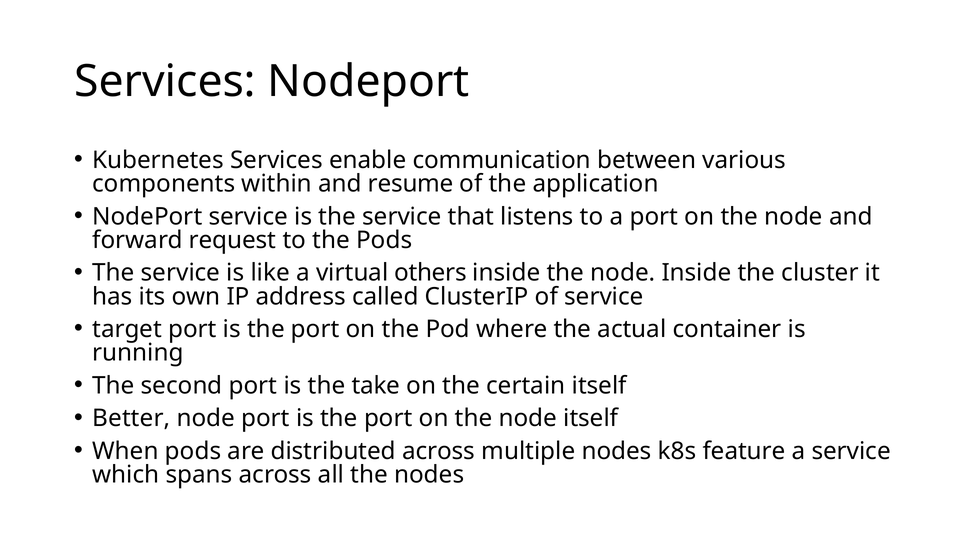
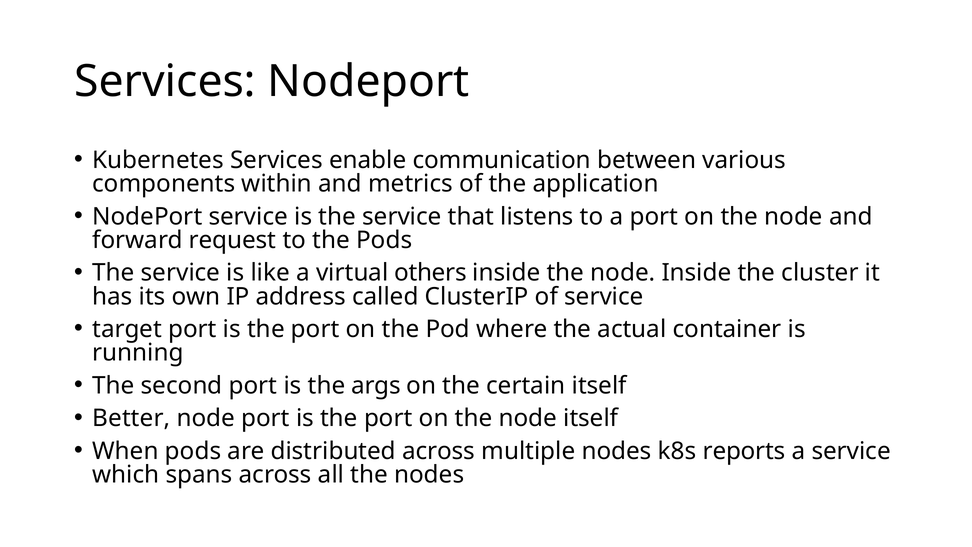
resume: resume -> metrics (411, 184)
take: take -> args (376, 385)
feature: feature -> reports (744, 451)
